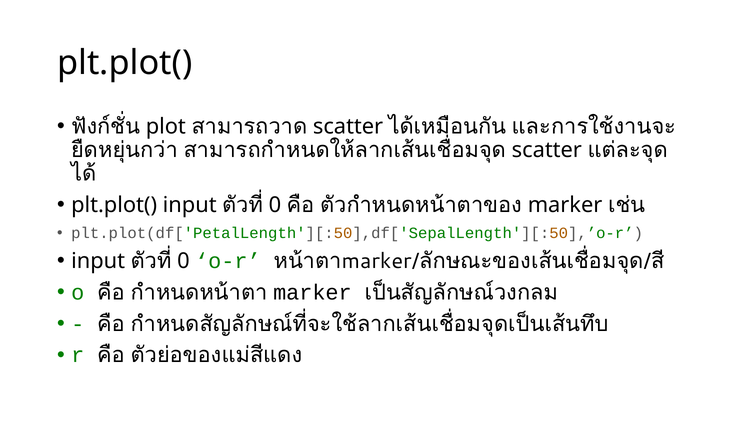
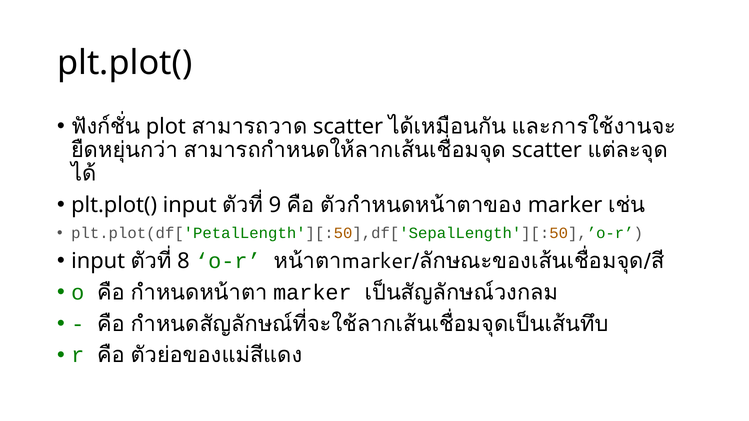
0: 0 -> 9 (275, 205)
0: 0 -> 8 (183, 261)
